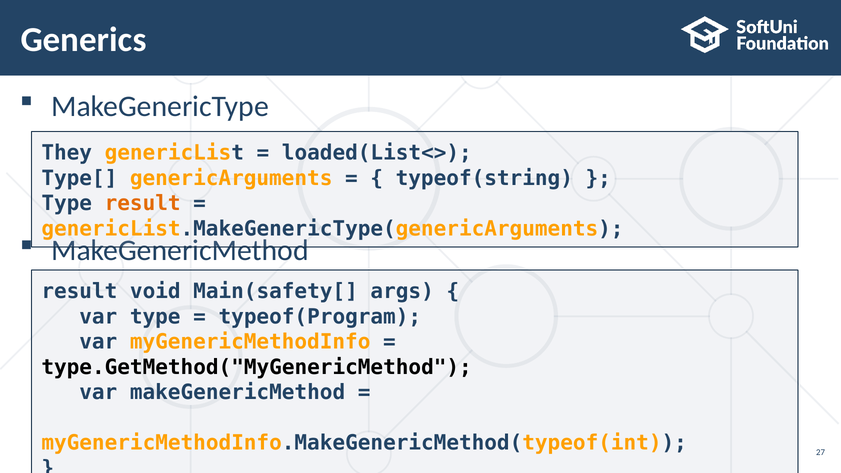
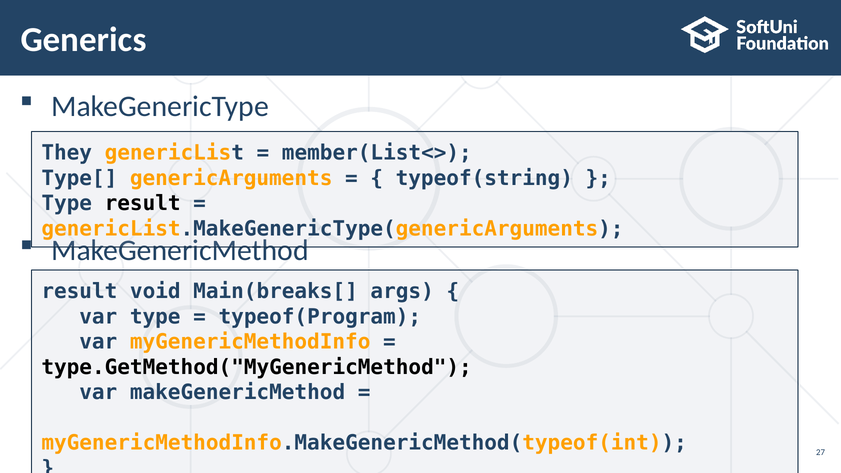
loaded(List<>: loaded(List<> -> member(List<> (377, 153)
result colour: orange -> black (143, 203)
Main(safety[: Main(safety[ -> Main(breaks[ (276, 292)
